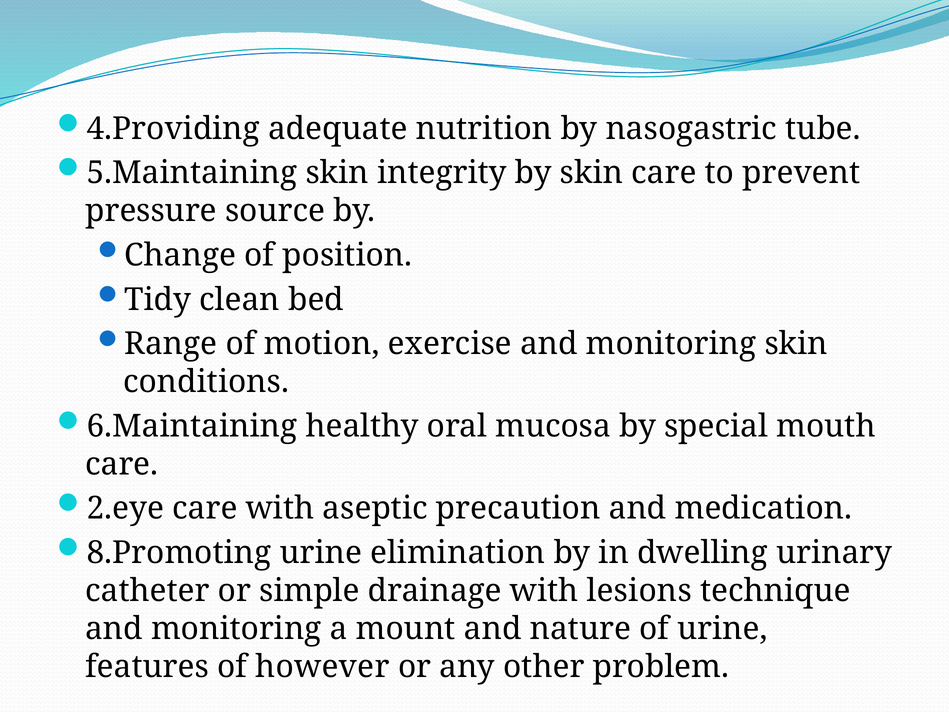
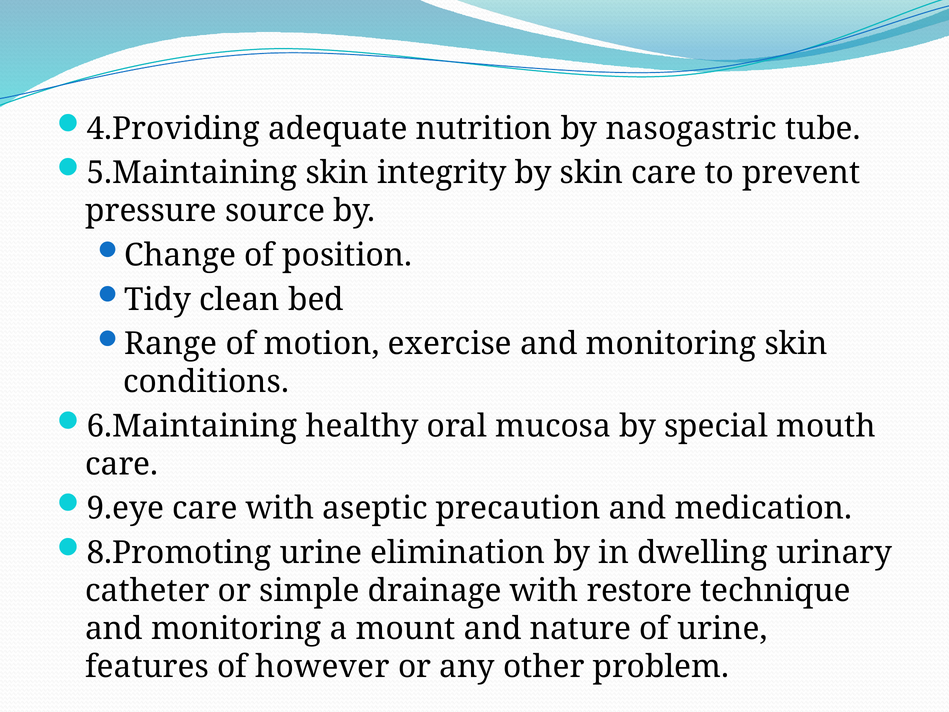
2.eye: 2.eye -> 9.eye (125, 508)
lesions: lesions -> restore (640, 590)
